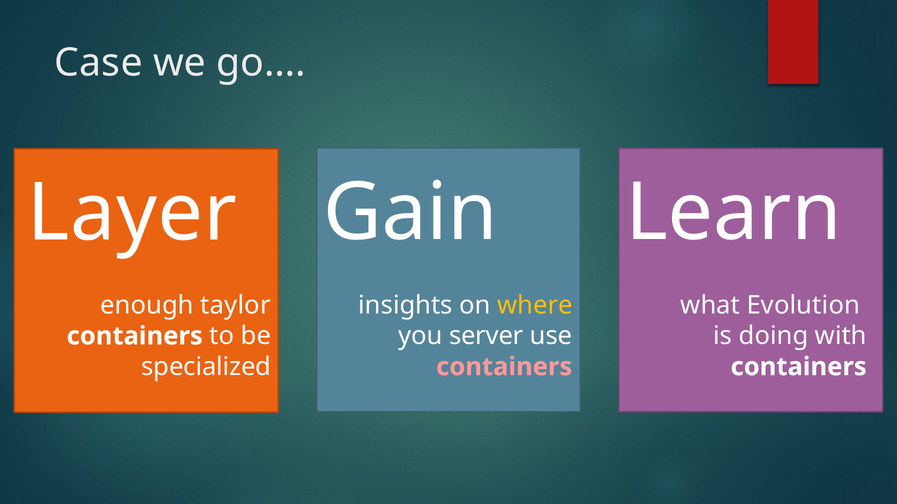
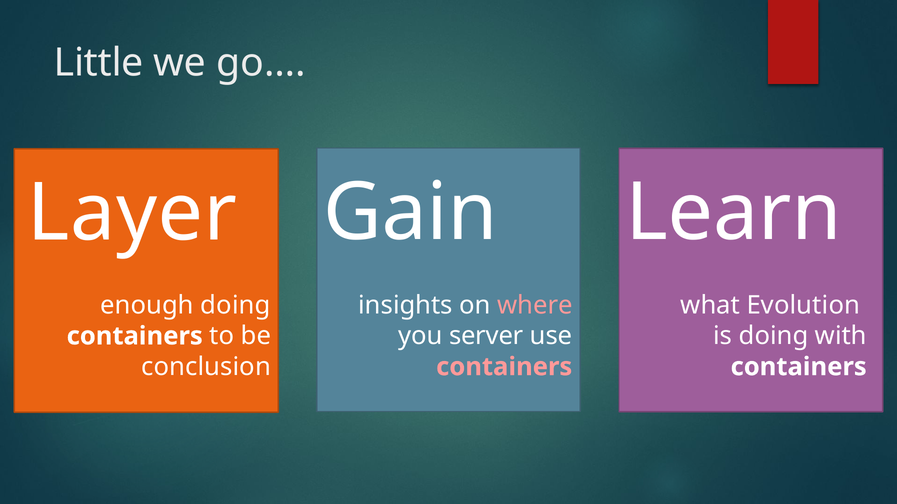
Case: Case -> Little (99, 63)
enough taylor: taylor -> doing (236, 306)
where colour: yellow -> pink (535, 306)
specialized: specialized -> conclusion (206, 367)
